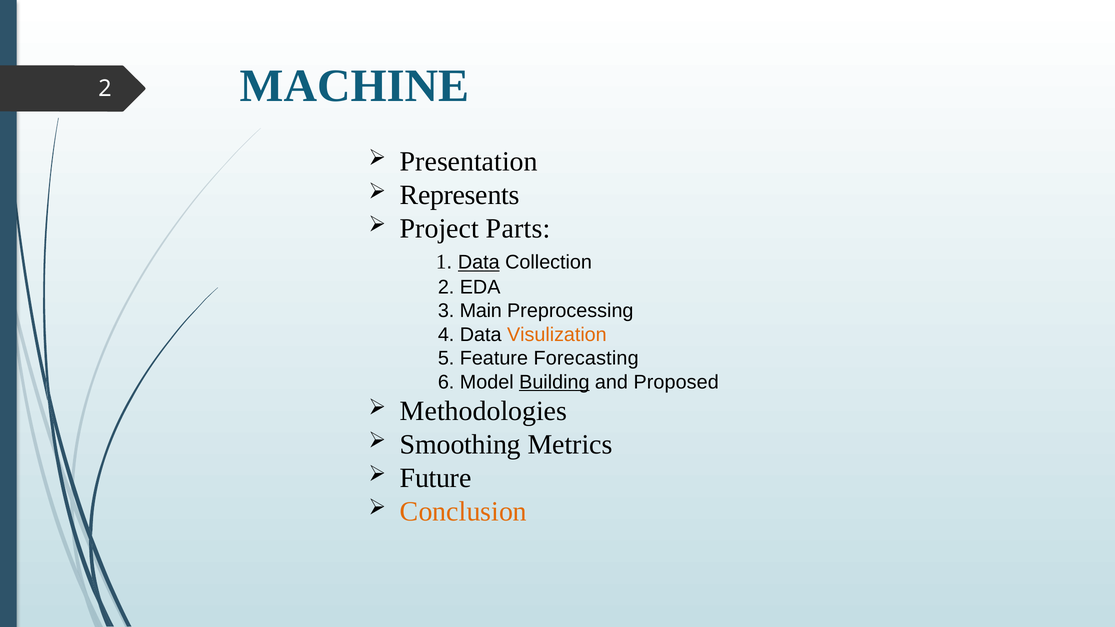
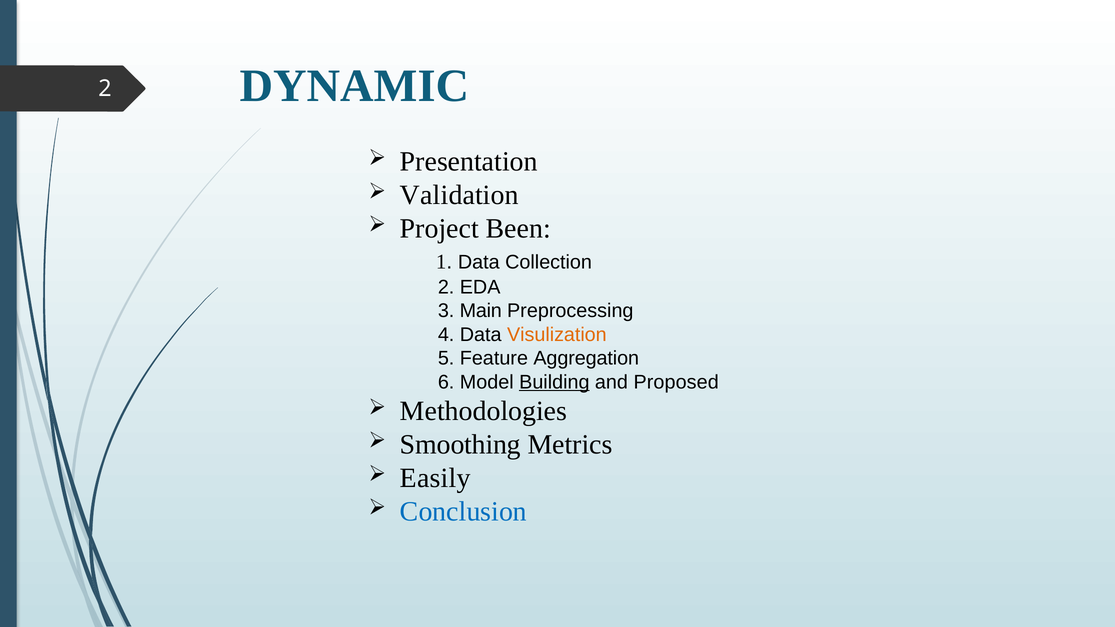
MACHINE: MACHINE -> DYNAMIC (354, 86)
Represents: Represents -> Validation (459, 195)
Parts: Parts -> Been (518, 229)
Data underline: present -> none (479, 262)
Forecasting: Forecasting -> Aggregation (586, 358)
Future: Future -> Easily (435, 478)
Conclusion colour: orange -> blue (463, 512)
